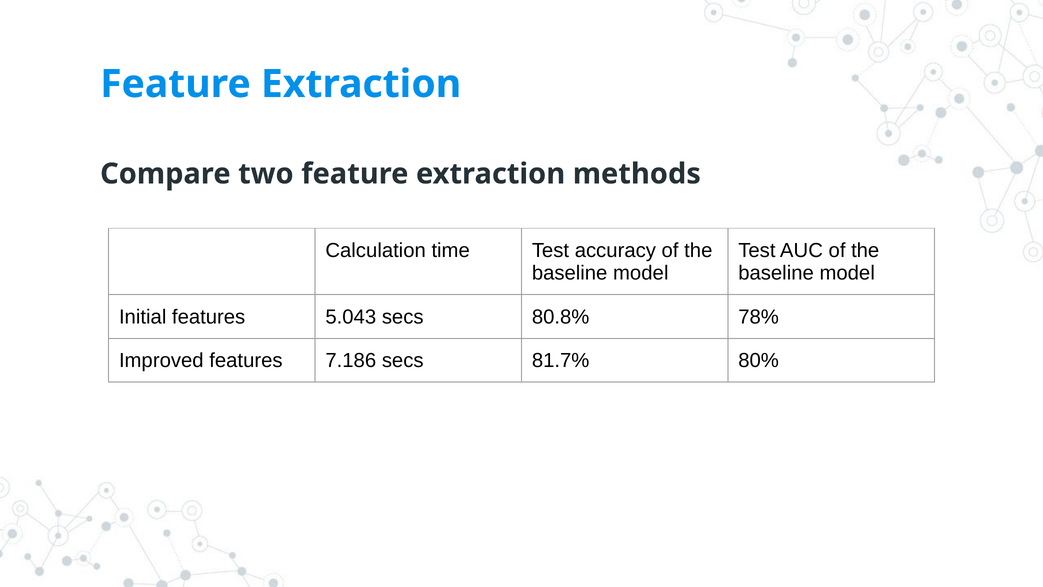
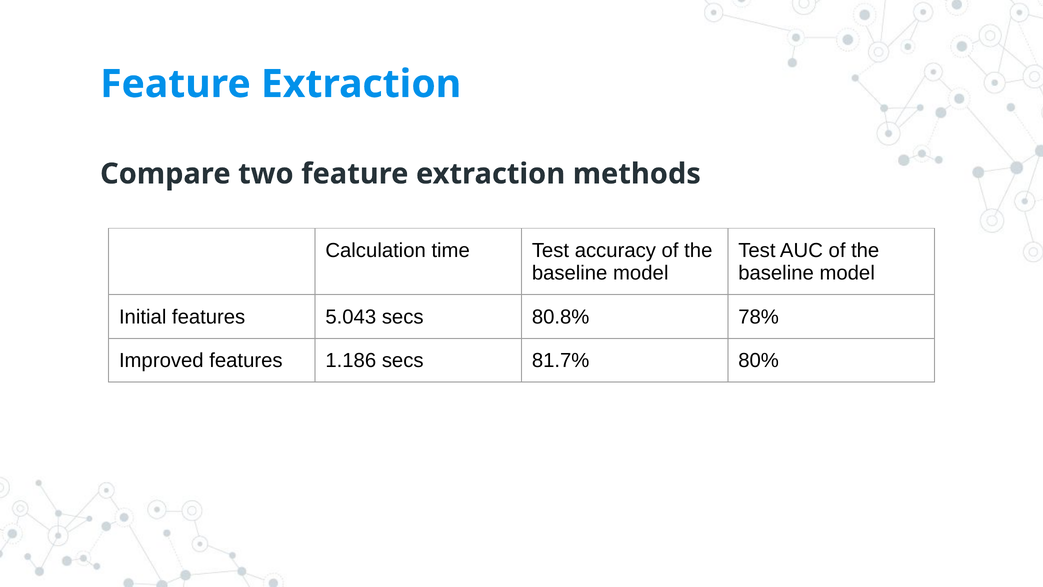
7.186: 7.186 -> 1.186 (351, 360)
